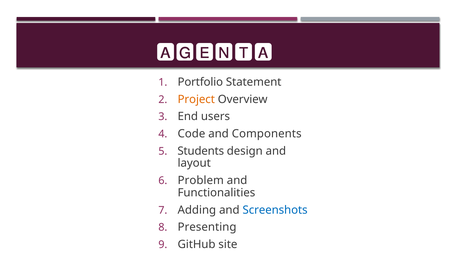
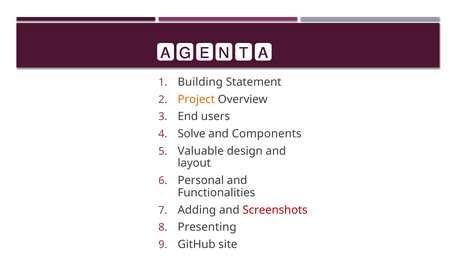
Portfolio: Portfolio -> Building (200, 82)
Code: Code -> Solve (192, 134)
Students: Students -> Valuable (201, 151)
Problem: Problem -> Personal (201, 181)
Screenshots colour: blue -> red (275, 210)
